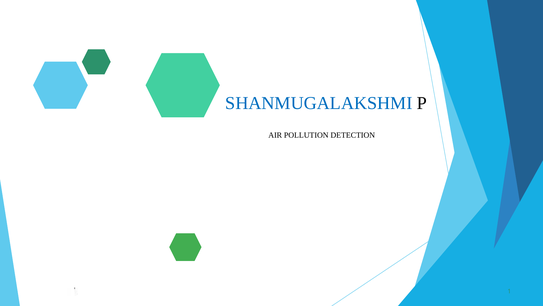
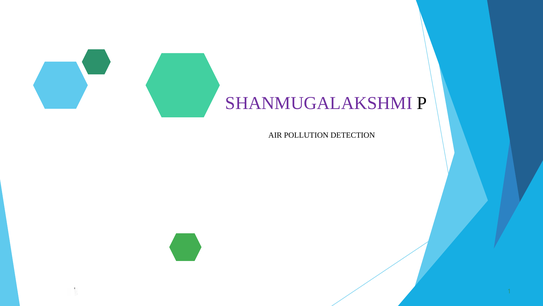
SHANMUGALAKSHMI colour: blue -> purple (319, 103)
